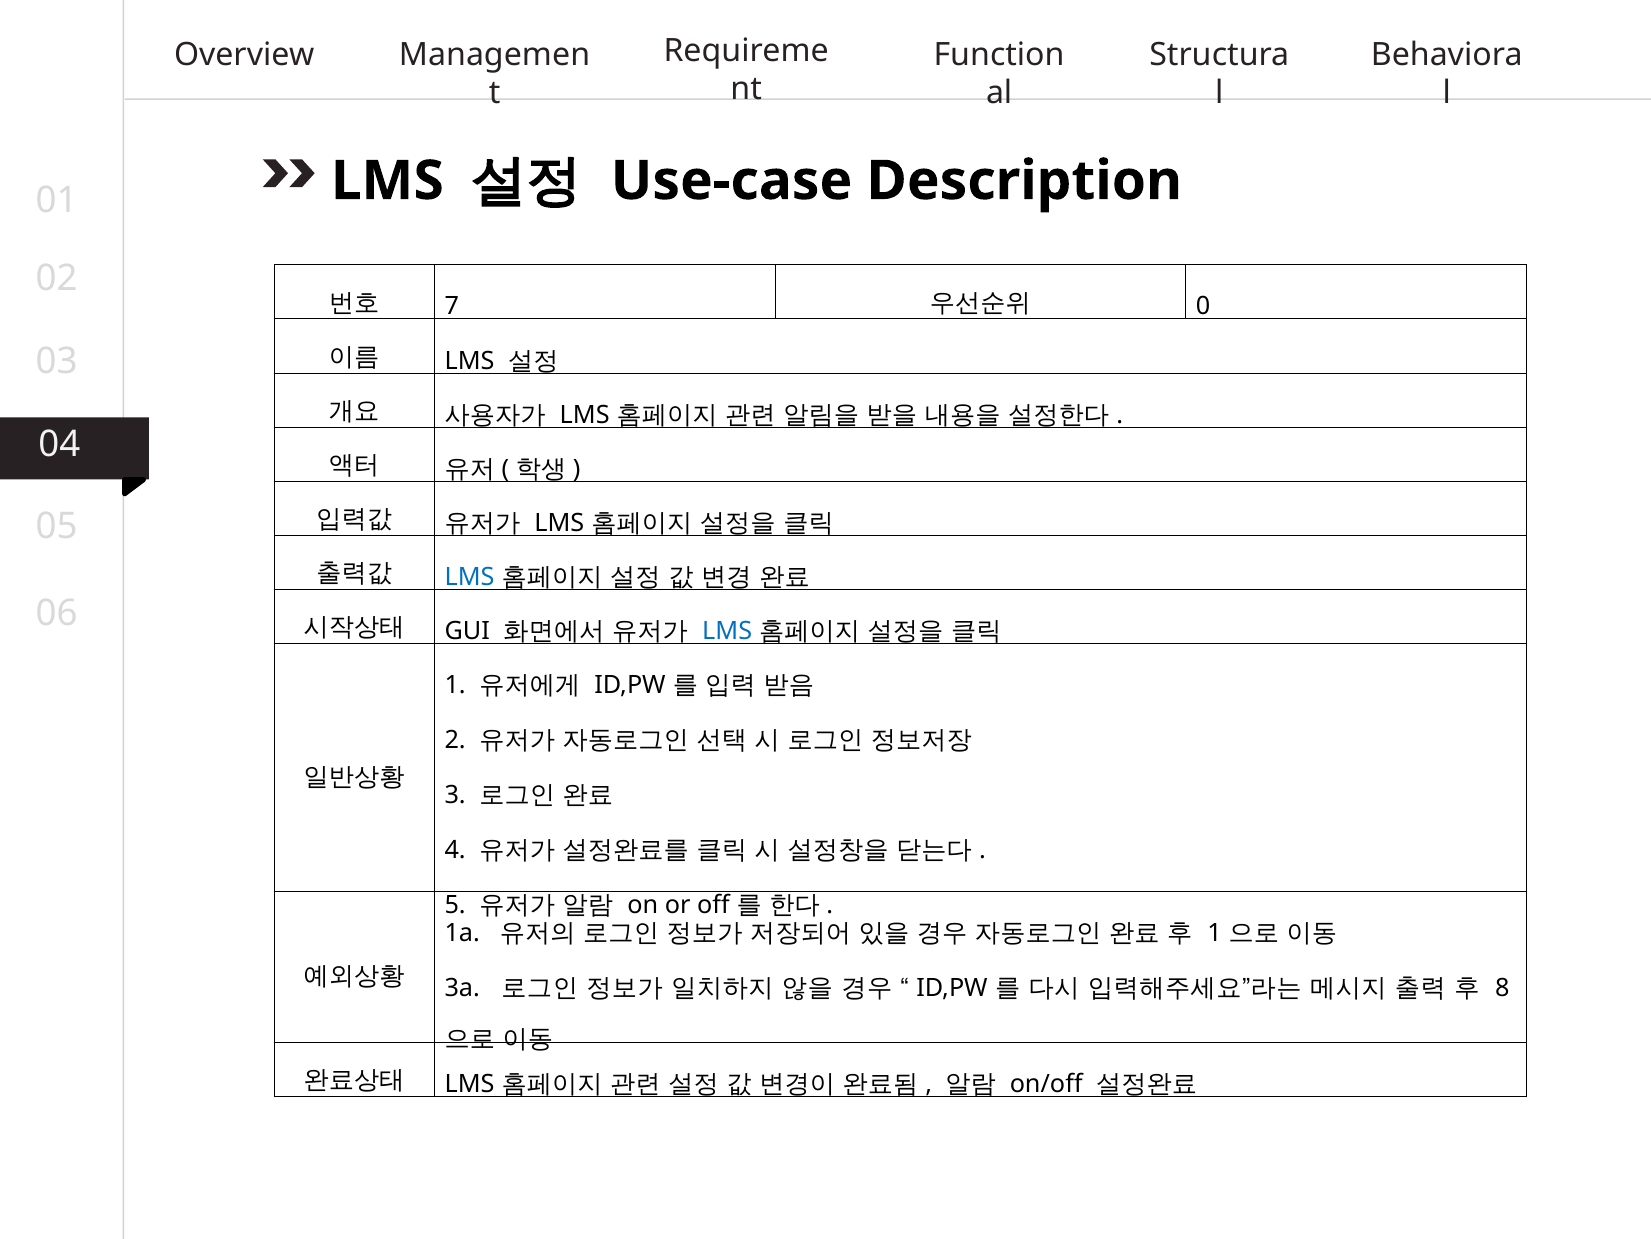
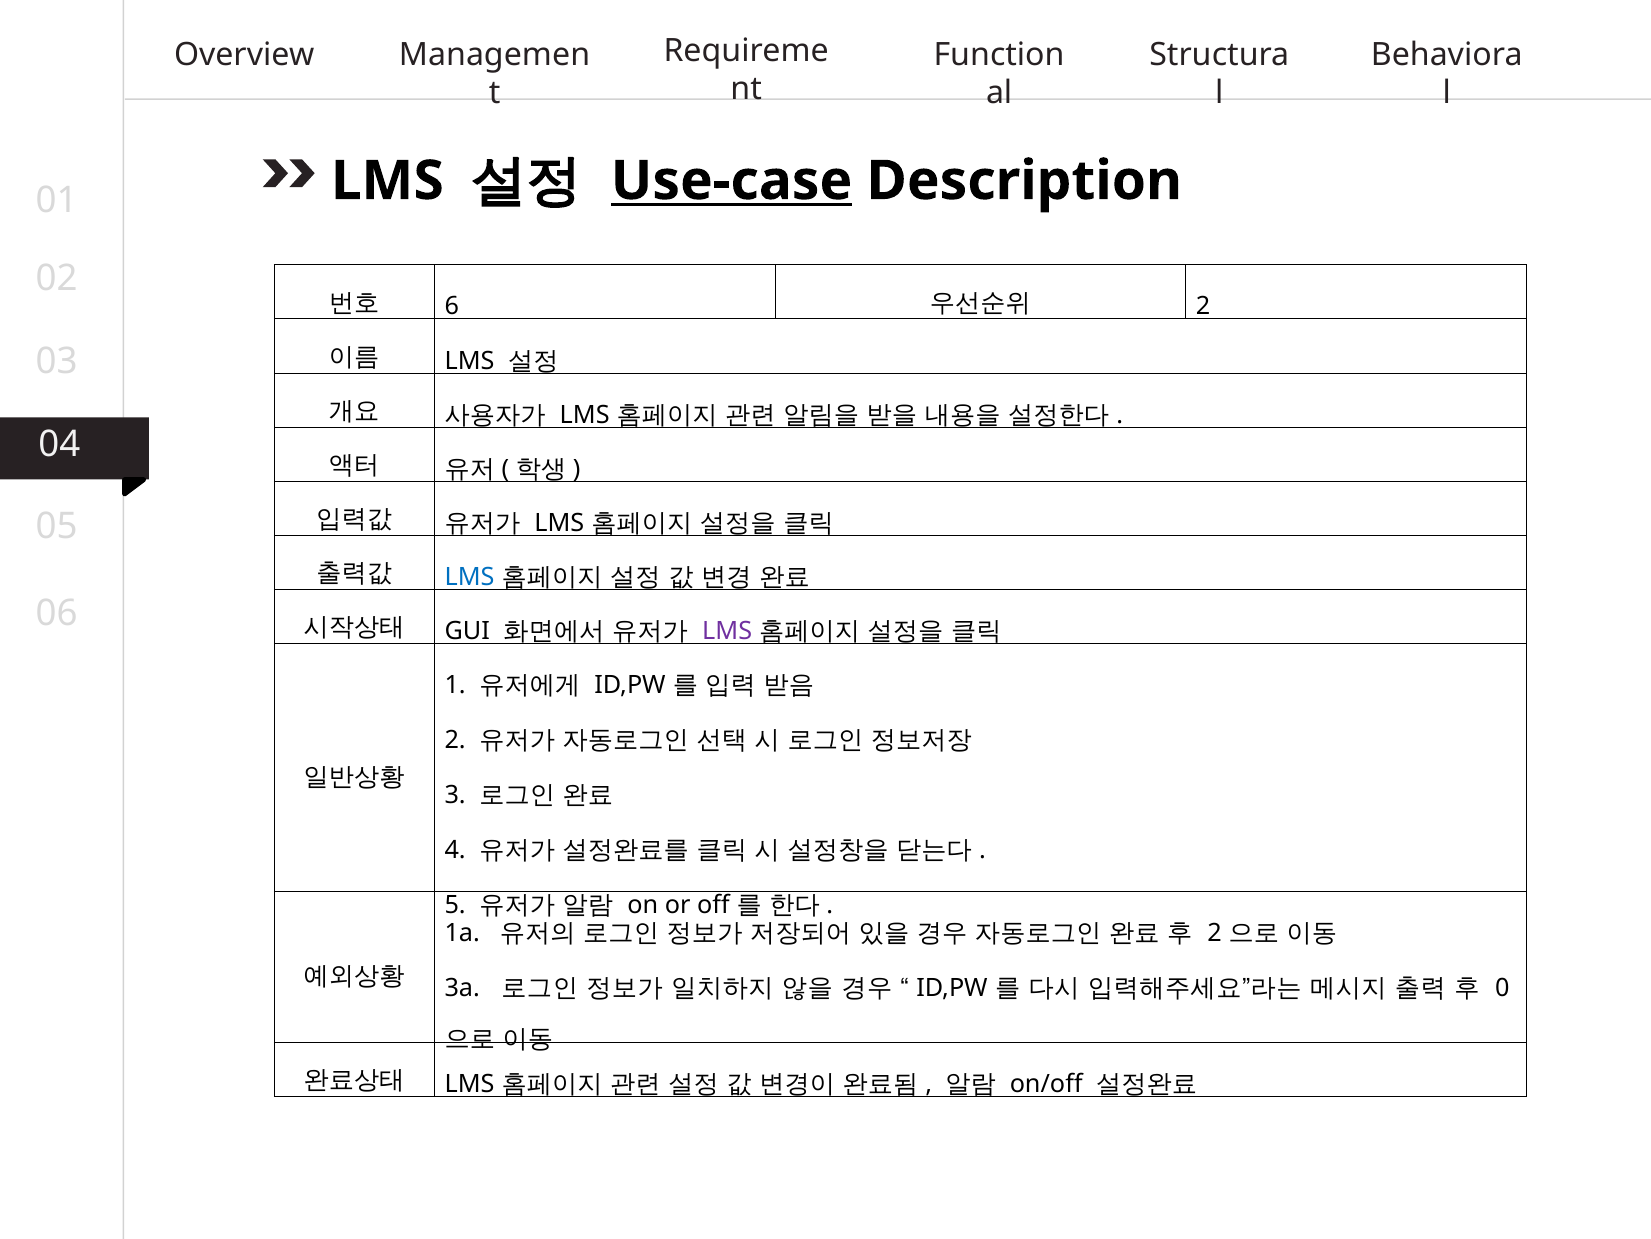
Use-case underline: none -> present (732, 181)
7: 7 -> 6 (452, 306)
0: 0 -> 2 (1203, 306)
LMS colour: blue -> purple (727, 631)
1: 1 -> 2 (1215, 933)
8: 8 -> 0 (1502, 988)
